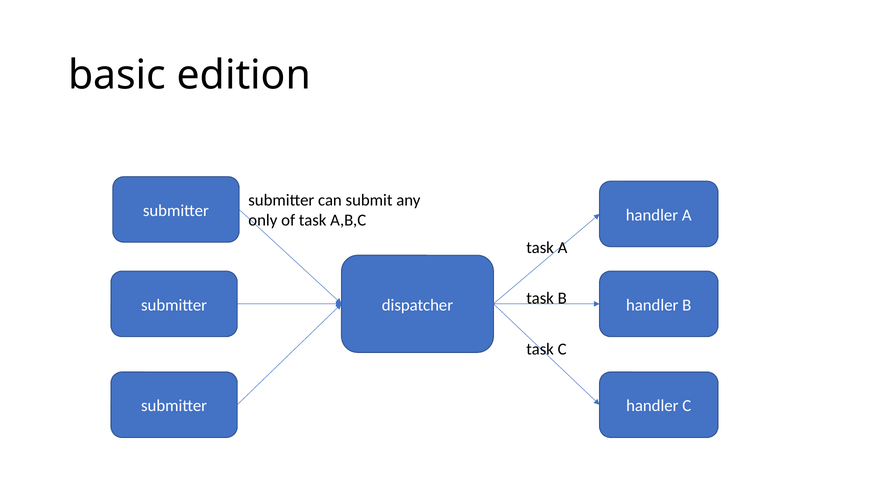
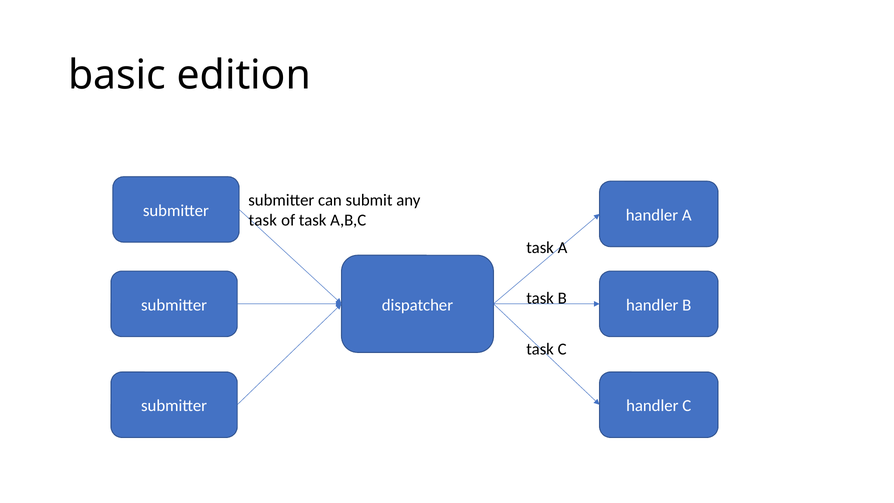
only: only -> task (263, 220)
